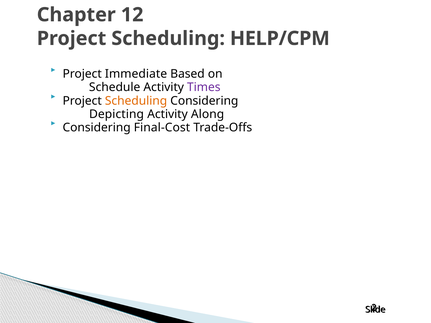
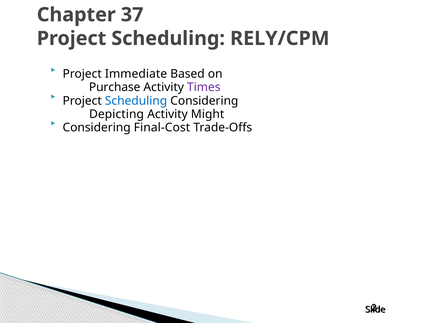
12: 12 -> 37 (132, 15)
HELP/CPM: HELP/CPM -> RELY/CPM (280, 38)
Schedule: Schedule -> Purchase (115, 87)
Scheduling colour: orange -> blue (136, 101)
Along: Along -> Might (208, 114)
